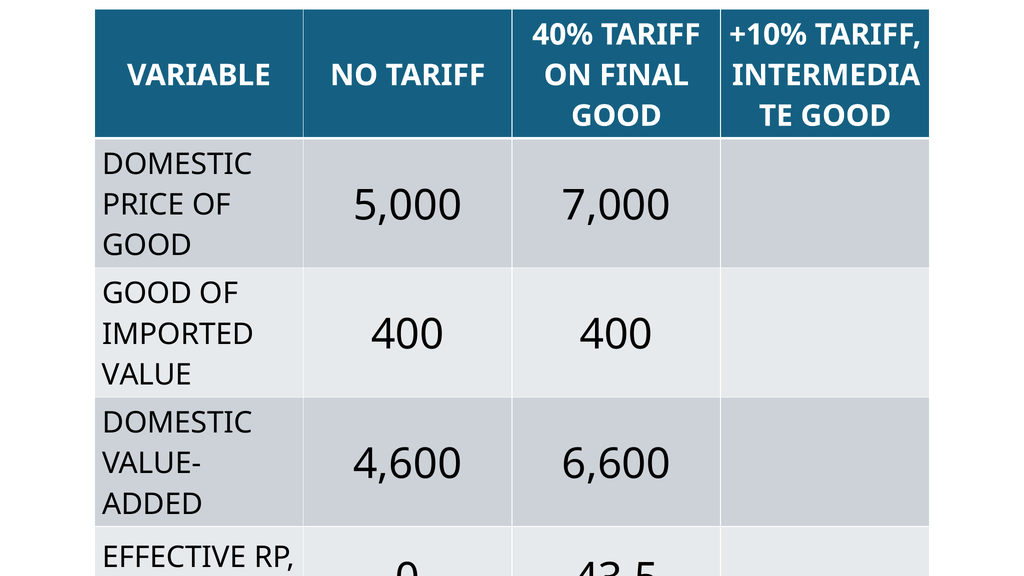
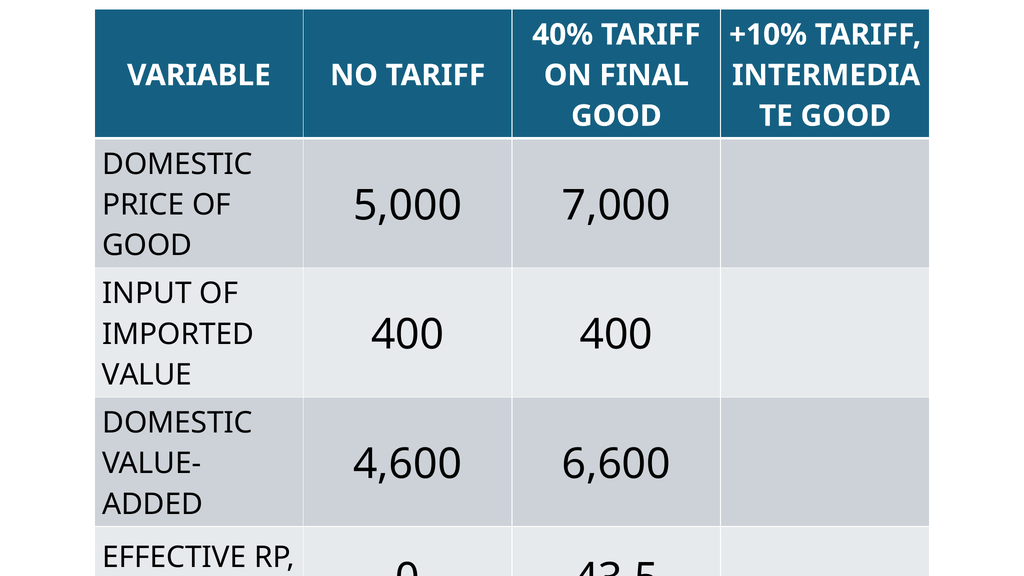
GOOD: GOOD -> INPUT (147, 294)
